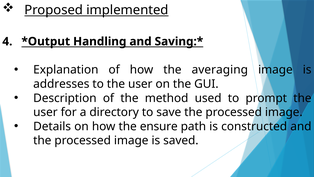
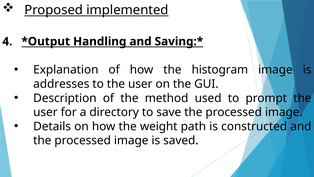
averaging: averaging -> histogram (220, 70)
ensure: ensure -> weight (159, 126)
